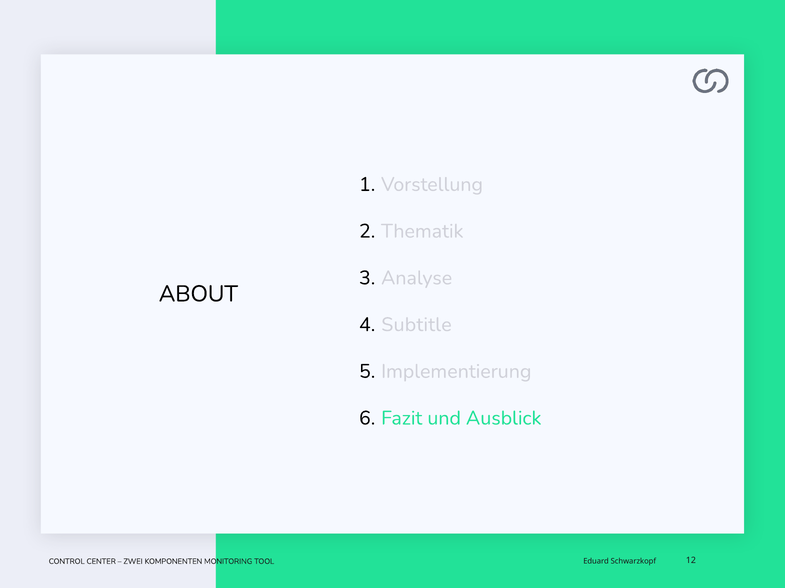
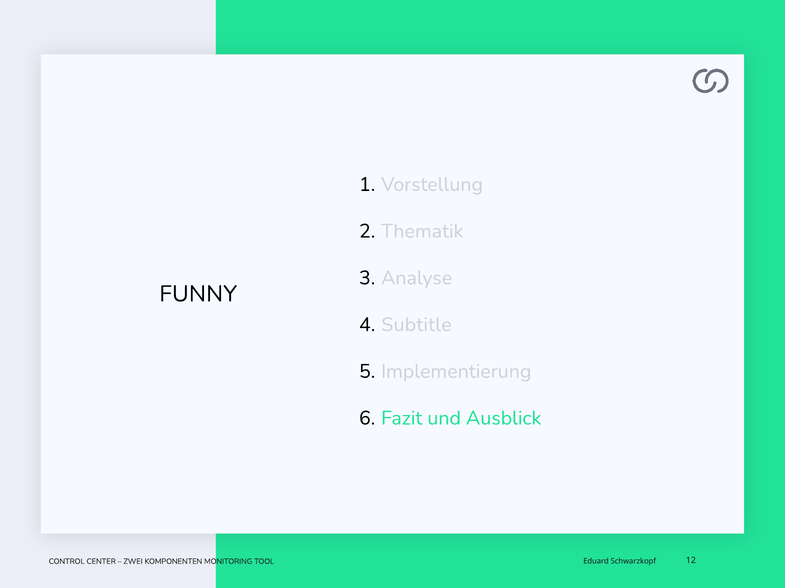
ABOUT: ABOUT -> FUNNY (198, 294)
